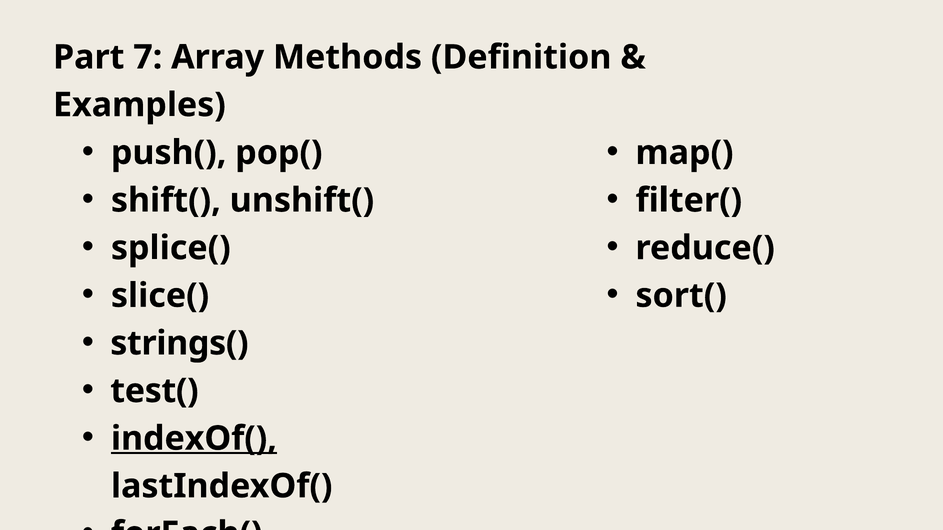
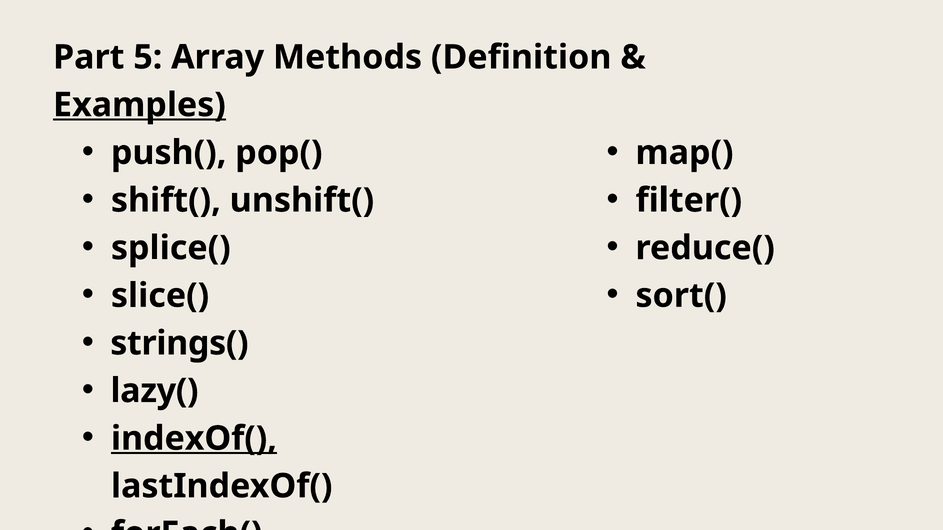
7: 7 -> 5 (148, 57)
Examples underline: none -> present (139, 105)
test(: test( -> lazy( (154, 391)
